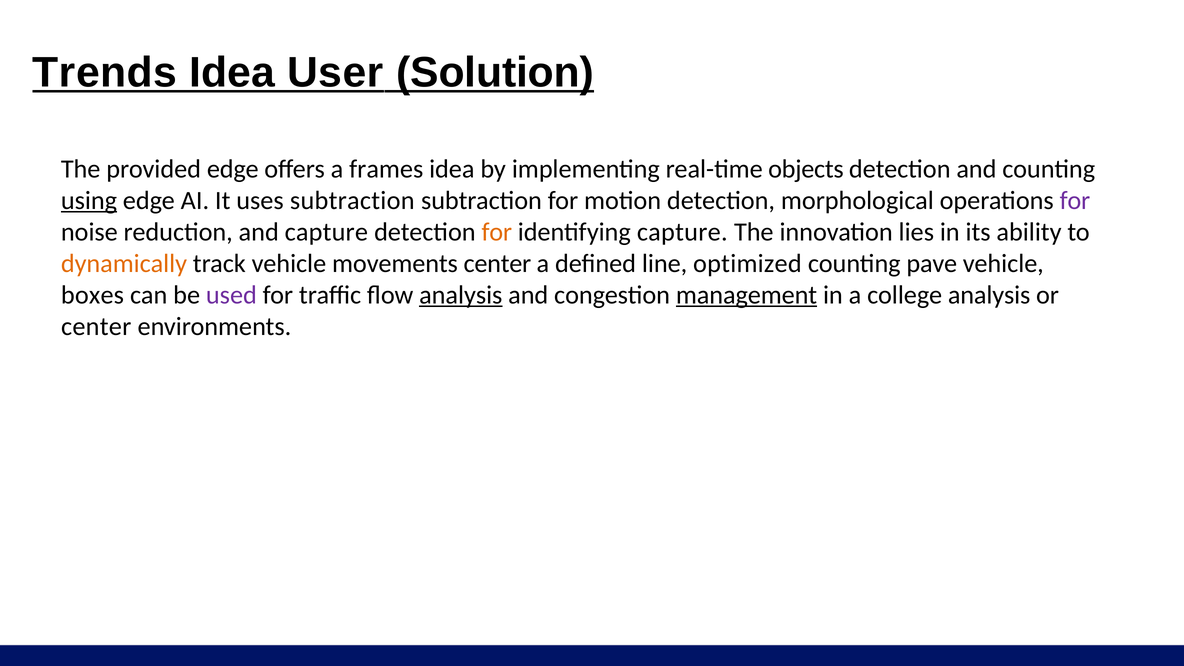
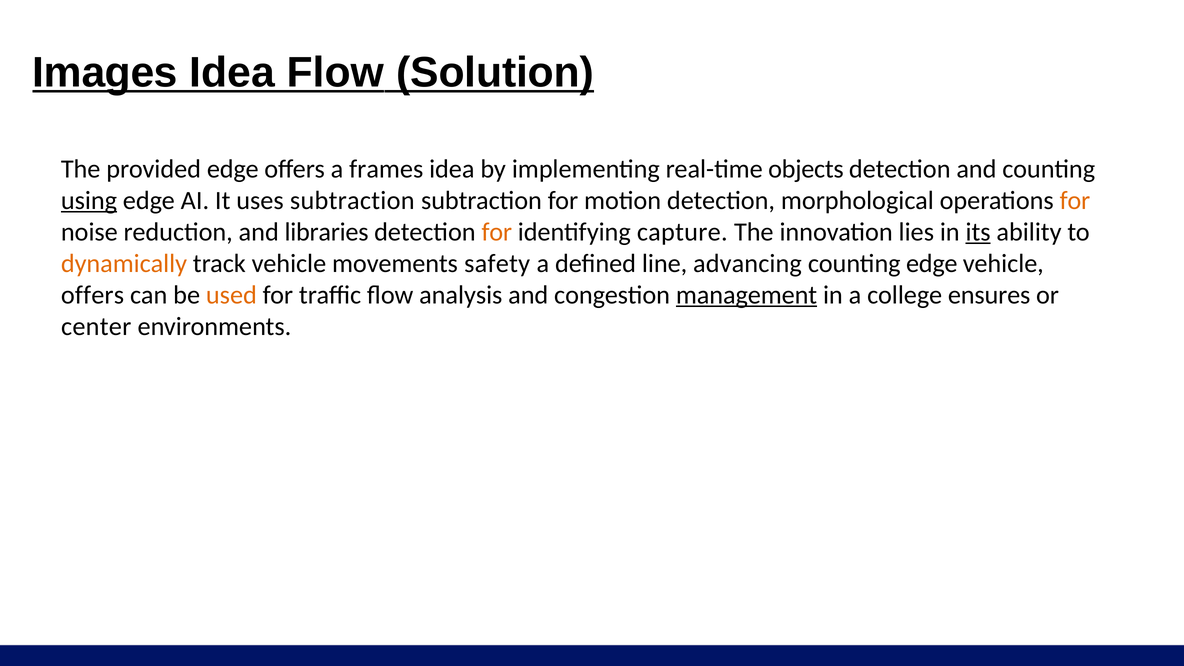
Trends: Trends -> Images (105, 73)
Idea User: User -> Flow (336, 73)
for colour: purple -> orange (1075, 200)
and capture: capture -> libraries (327, 232)
its underline: none -> present (978, 232)
movements center: center -> safety (497, 264)
optimized: optimized -> advancing (747, 264)
counting pave: pave -> edge (932, 264)
boxes: boxes -> offers (92, 295)
used colour: purple -> orange (231, 295)
analysis underline: present -> none (461, 295)
college analysis: analysis -> ensures (989, 295)
